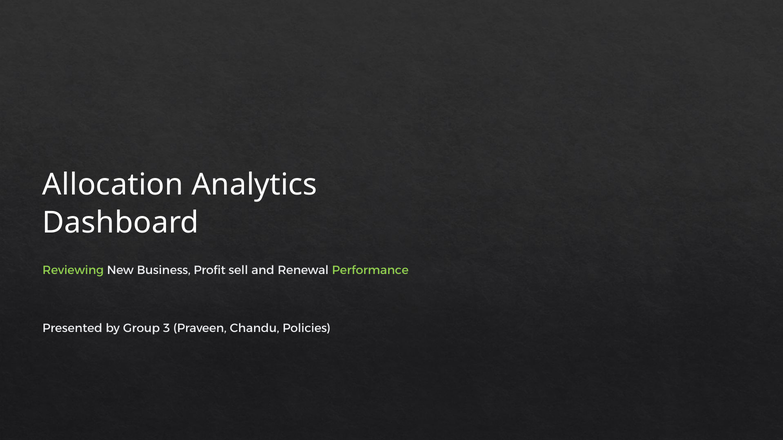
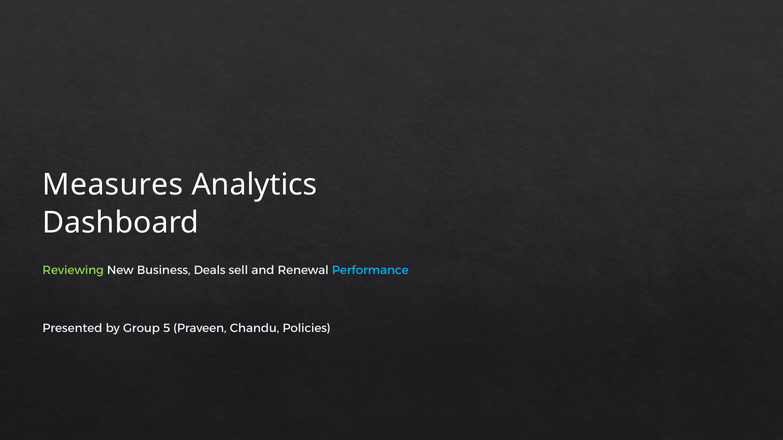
Allocation: Allocation -> Measures (113, 185)
Profit: Profit -> Deals (210, 271)
Performance colour: light green -> light blue (370, 271)
3: 3 -> 5 (167, 329)
